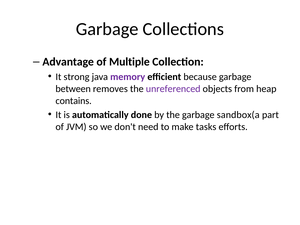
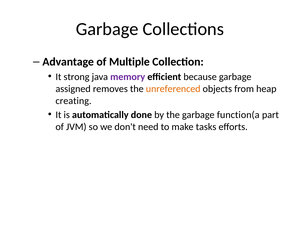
between: between -> assigned (73, 89)
unreferenced colour: purple -> orange (173, 89)
contains: contains -> creating (74, 101)
sandbox(a: sandbox(a -> function(a (238, 115)
